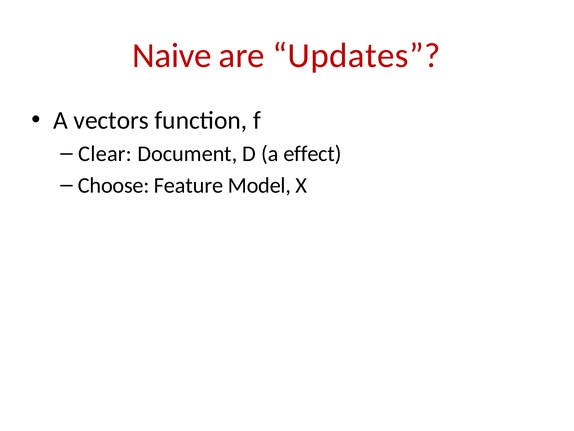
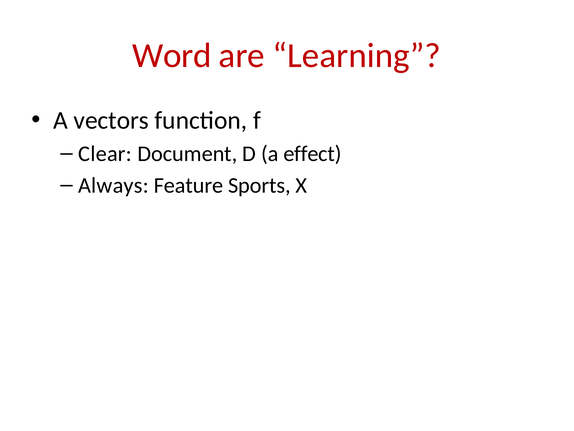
Naive: Naive -> Word (172, 56)
Updates: Updates -> Learning (357, 56)
Choose: Choose -> Always (113, 185)
Model: Model -> Sports (259, 185)
